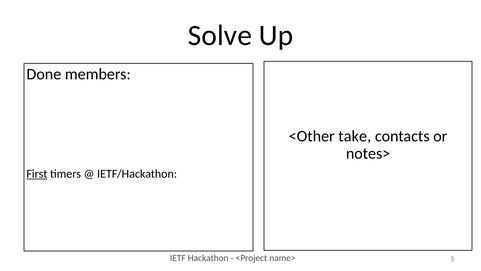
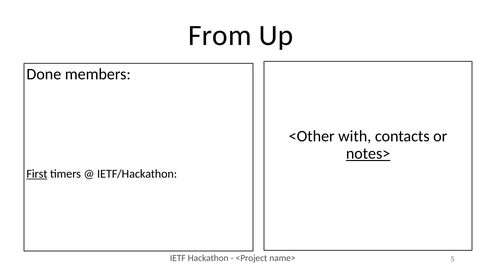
Solve: Solve -> From (220, 35)
take: take -> with (355, 136)
notes> underline: none -> present (368, 153)
